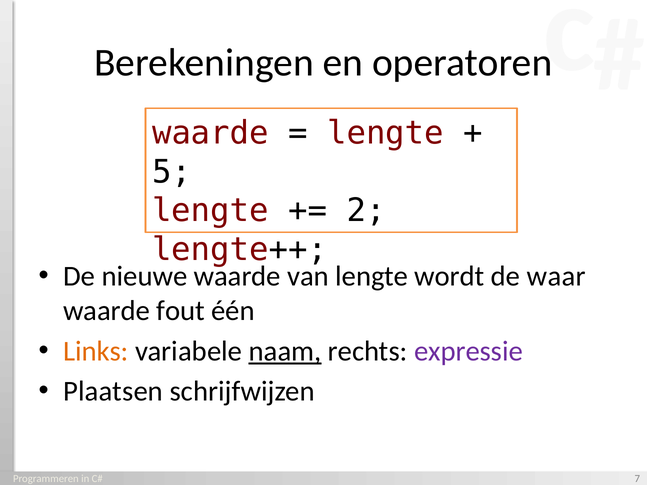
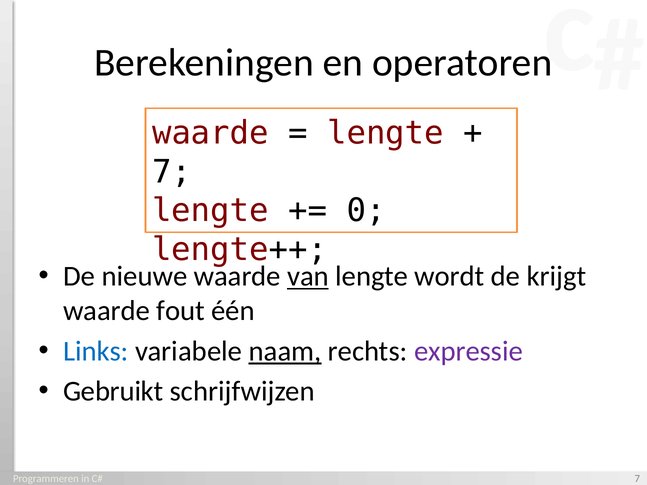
5: 5 -> 7 (172, 172)
2: 2 -> 0 (366, 211)
van underline: none -> present (308, 276)
waar: waar -> krijgt (557, 276)
Links colour: orange -> blue (96, 351)
Plaatsen: Plaatsen -> Gebruikt (113, 392)
